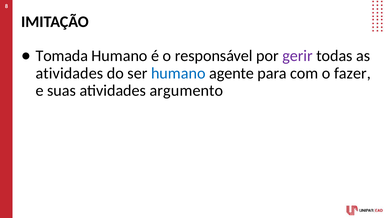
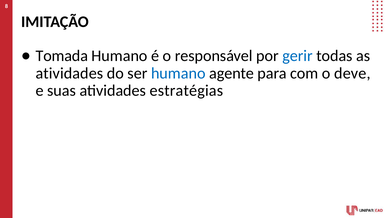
gerir colour: purple -> blue (298, 56)
fazer: fazer -> deve (352, 73)
argumento: argumento -> estratégias (186, 91)
